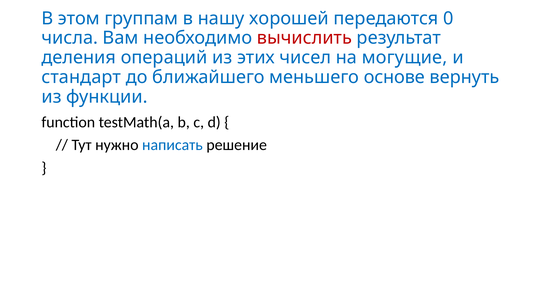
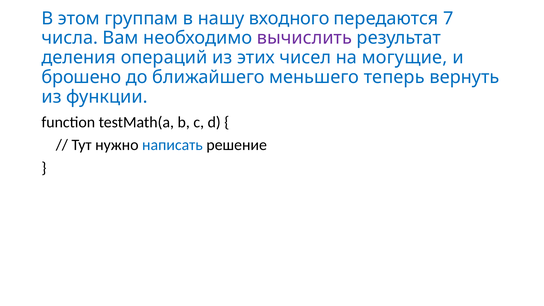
хорошей: хорошей -> входного (289, 18)
0: 0 -> 7 (448, 18)
вычислить colour: red -> purple (304, 38)
стандарт: стандарт -> брошено (81, 77)
основе: основе -> теперь (394, 77)
